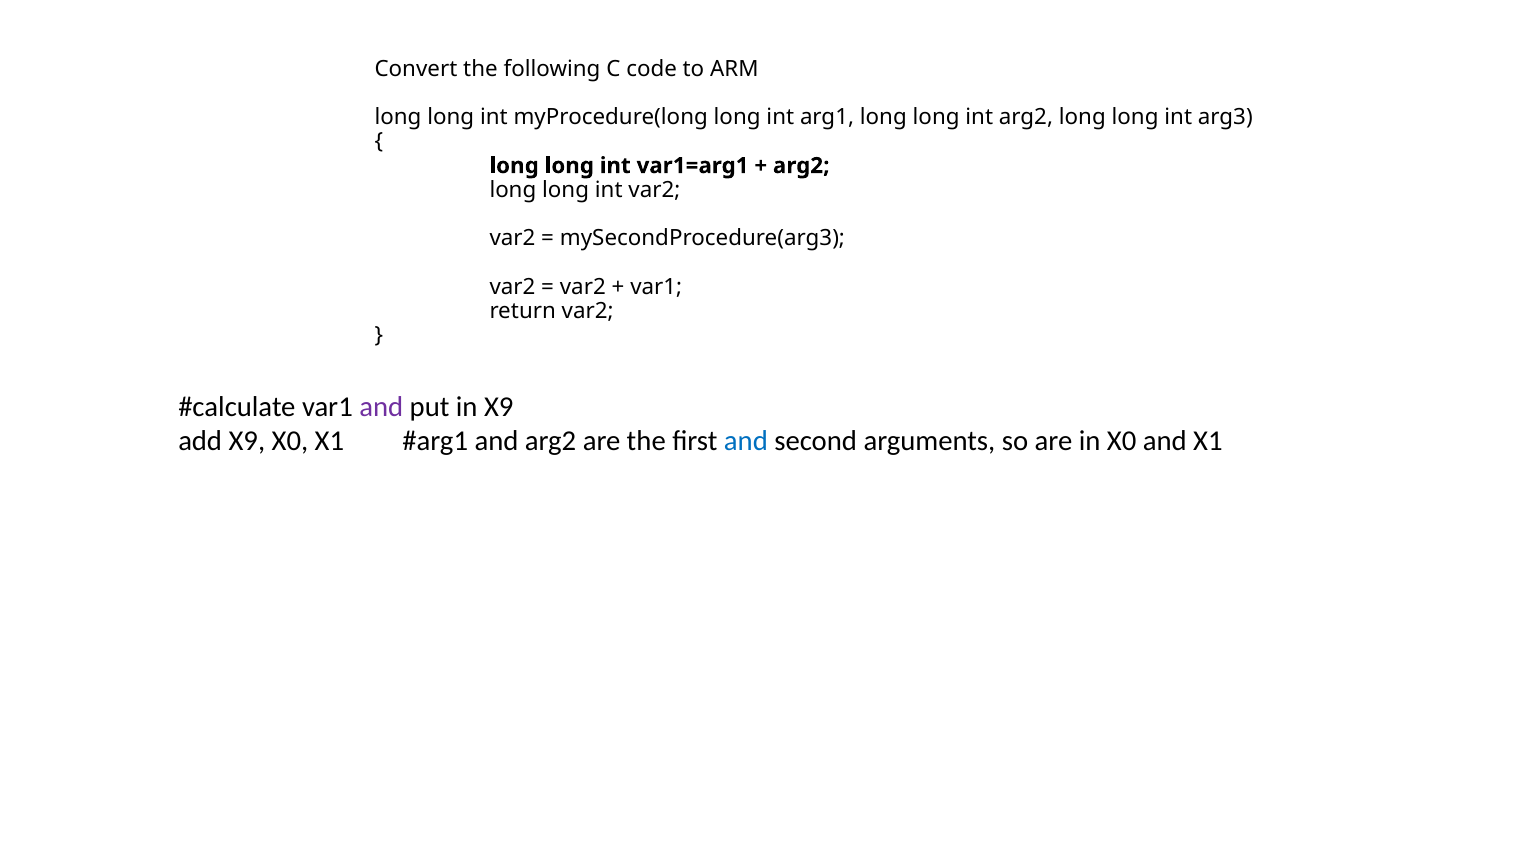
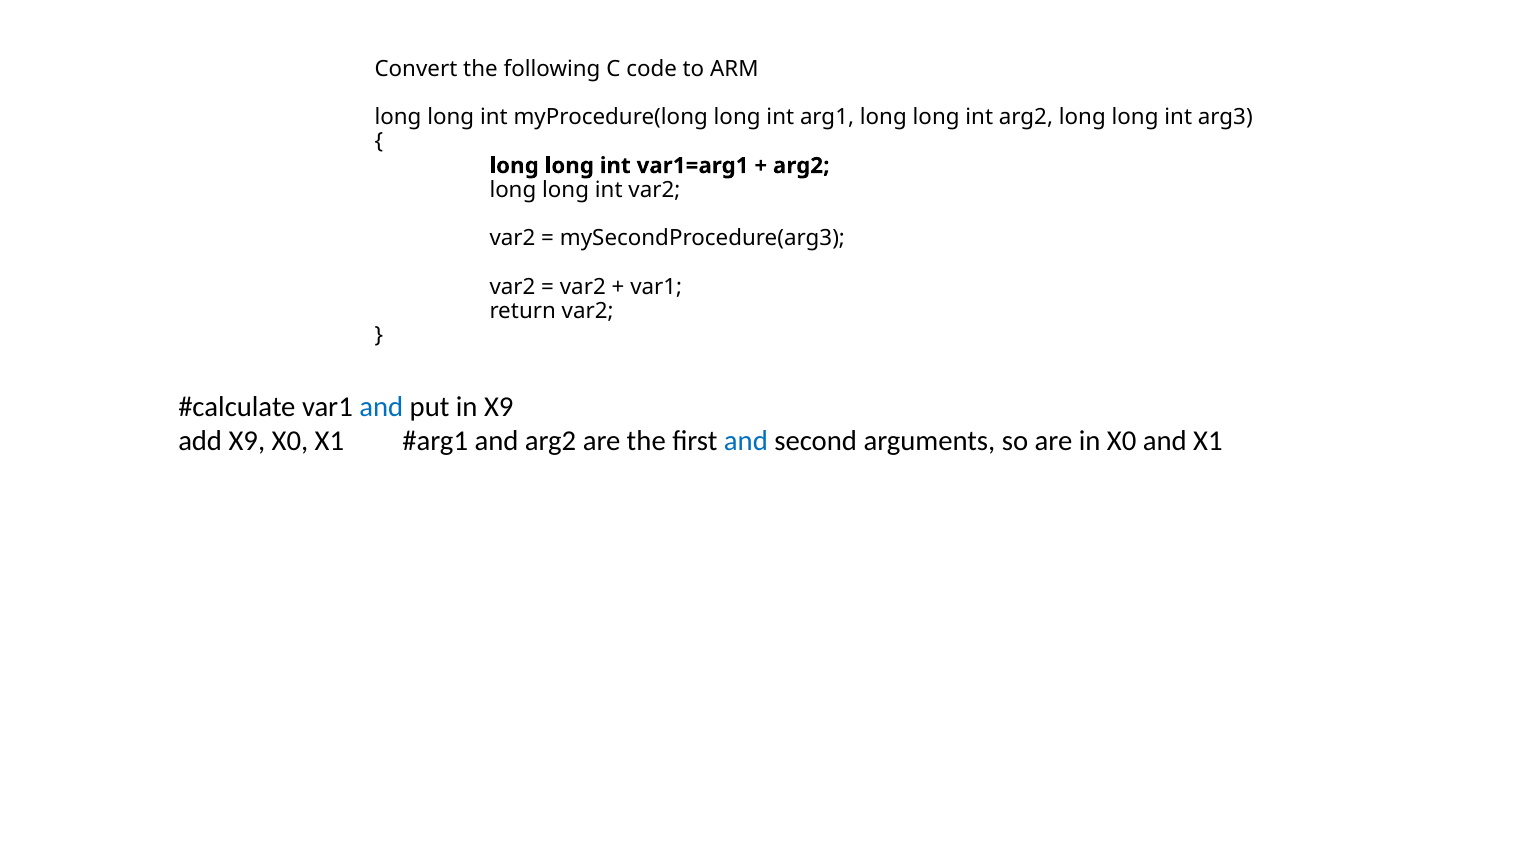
and colour: purple -> blue (381, 406)
